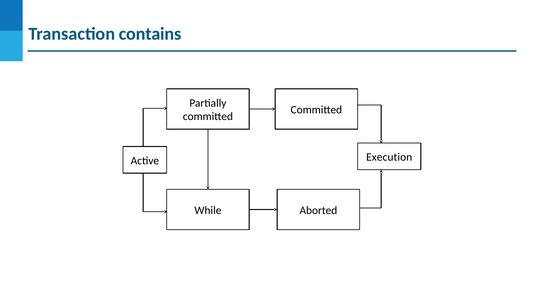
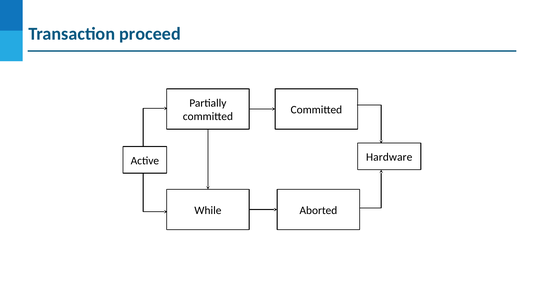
contains: contains -> proceed (150, 34)
Execution: Execution -> Hardware (389, 157)
